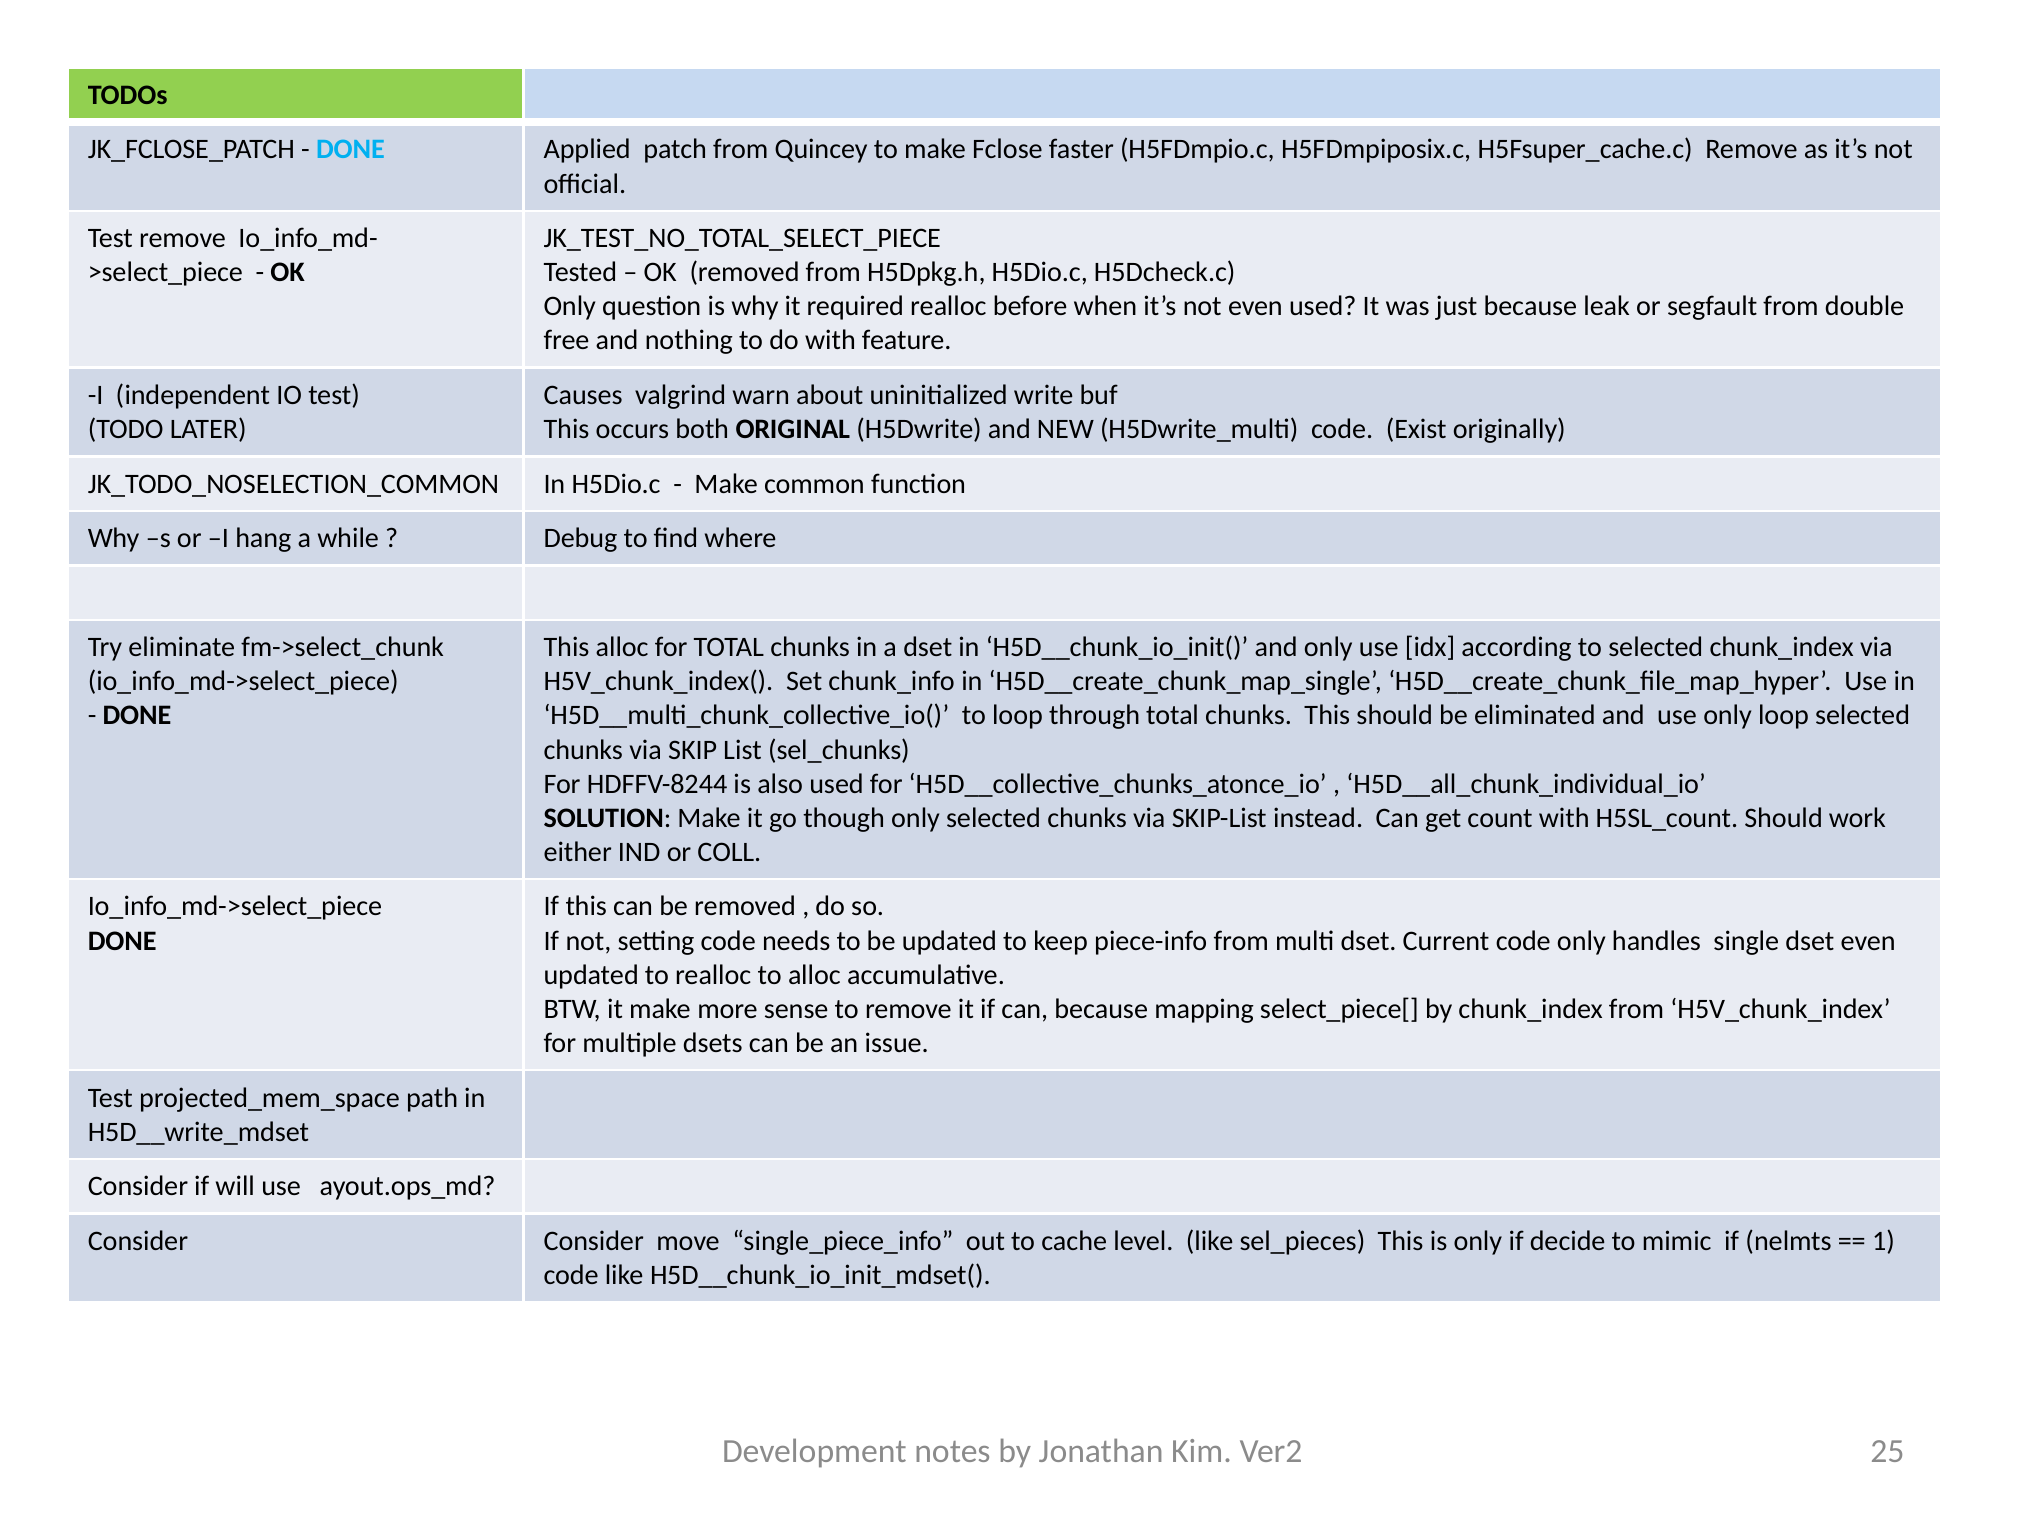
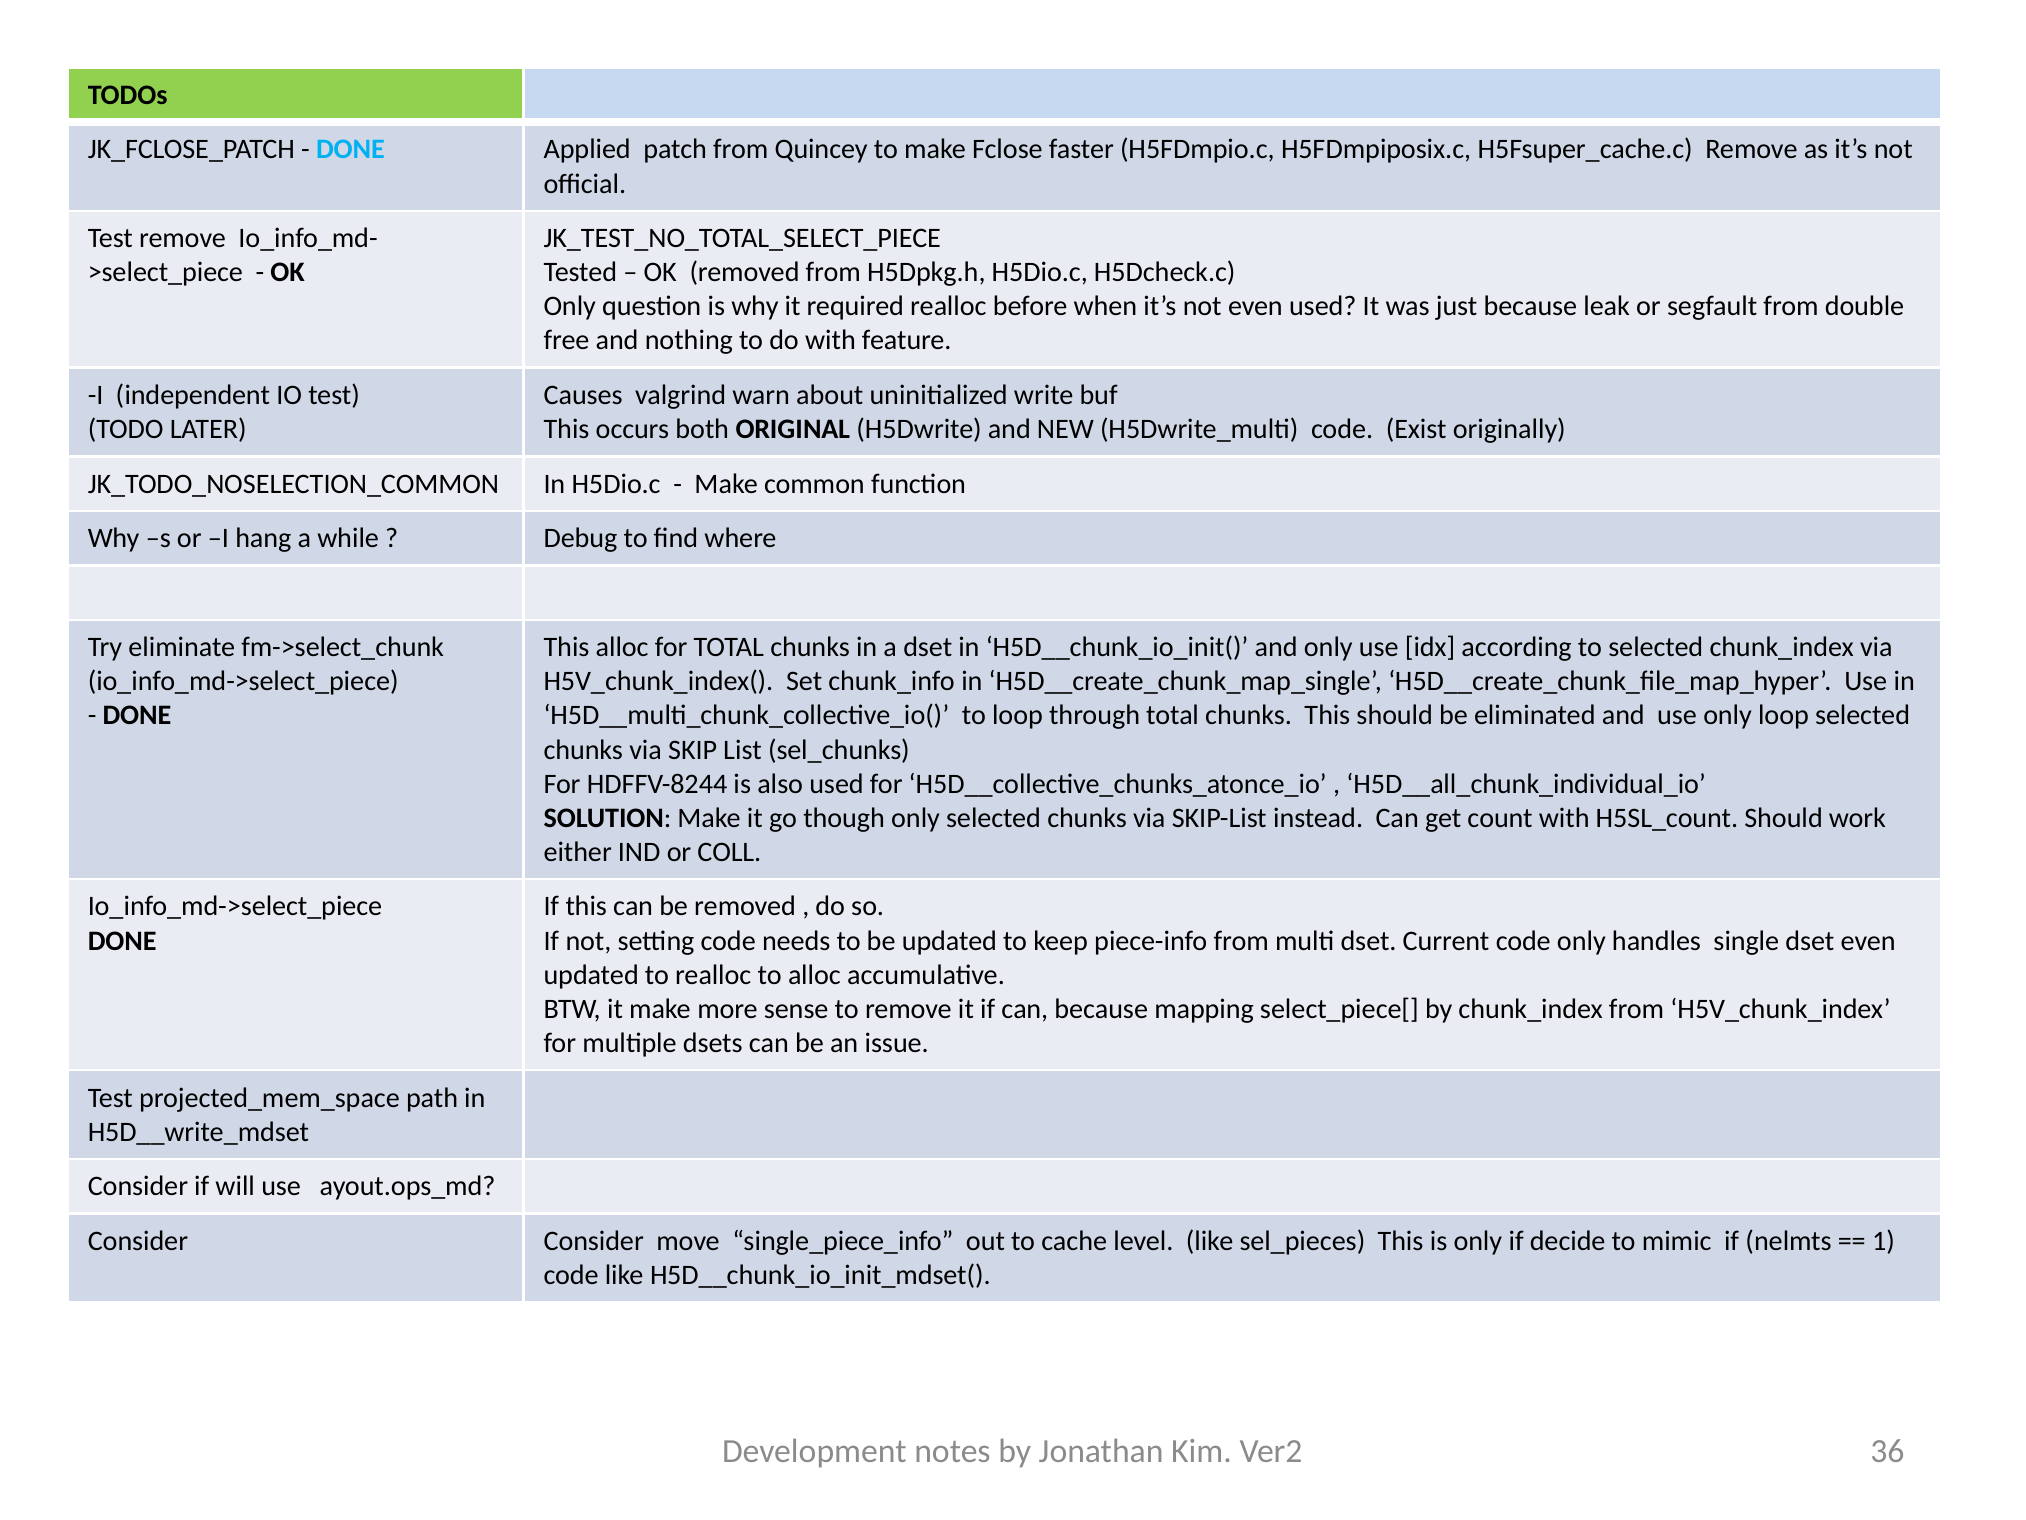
25: 25 -> 36 (1887, 1451)
